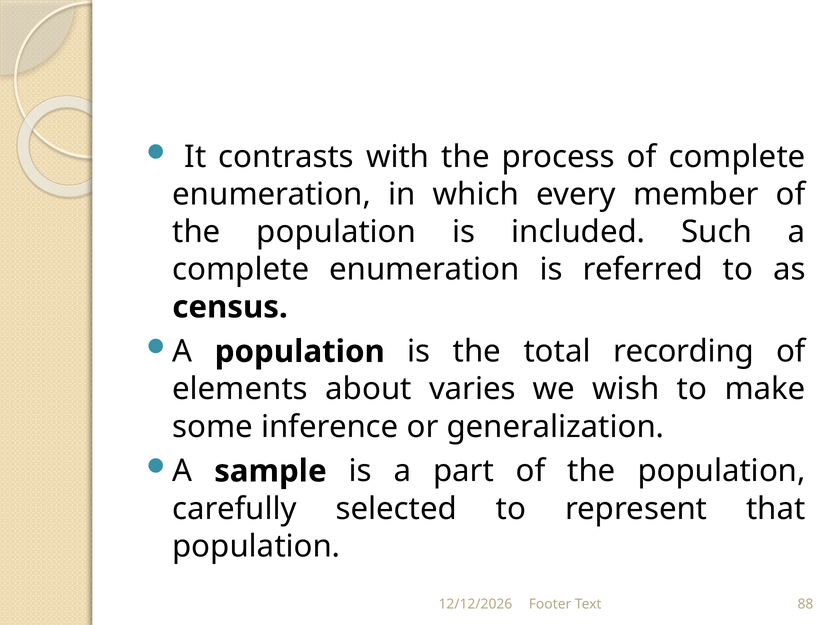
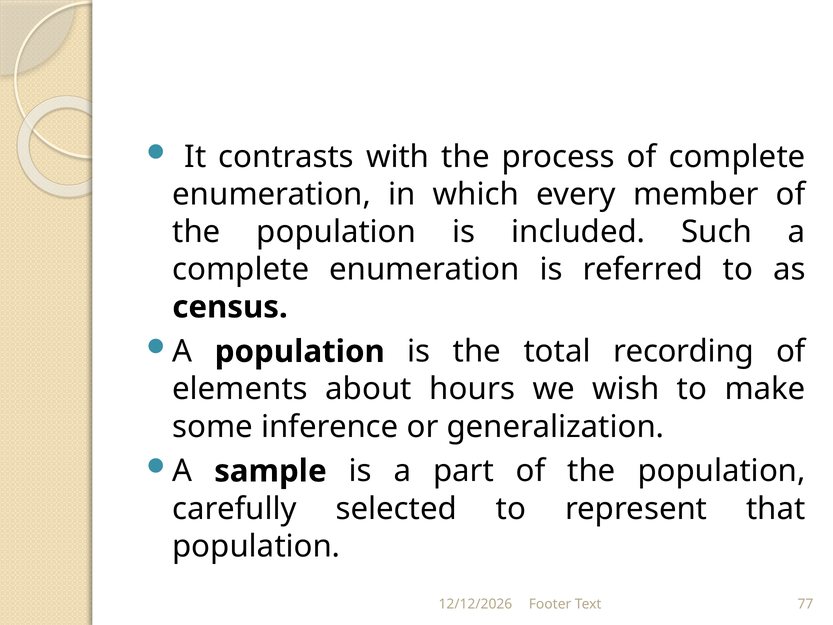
varies: varies -> hours (472, 389)
88: 88 -> 77 (806, 604)
